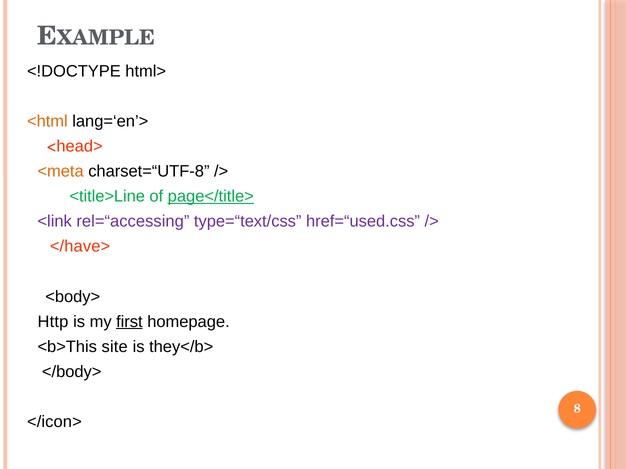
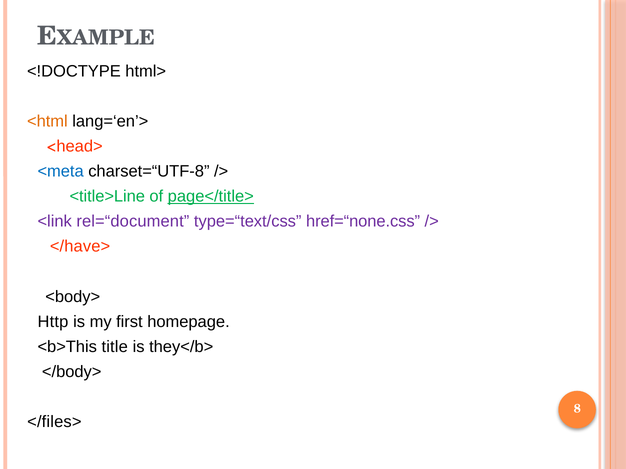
<meta colour: orange -> blue (61, 172)
rel=“accessing: rel=“accessing -> rel=“document (133, 222)
href=“used.css: href=“used.css -> href=“none.css (363, 222)
first underline: present -> none (129, 322)
site: site -> title (115, 347)
</icon>: </icon> -> </files> (54, 422)
